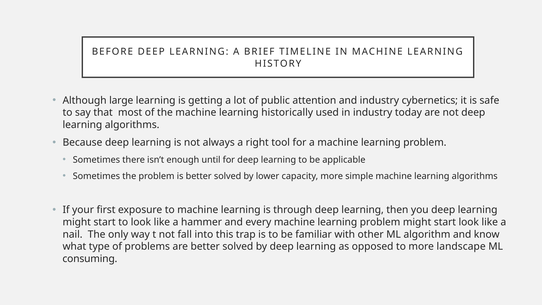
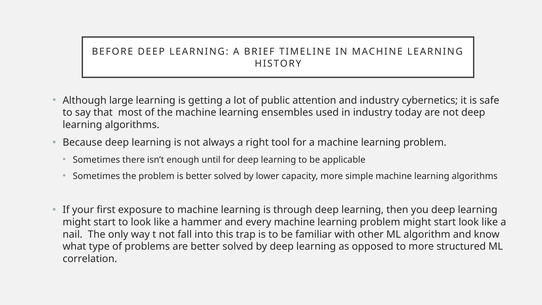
historically: historically -> ensembles (287, 112)
landscape: landscape -> structured (461, 246)
consuming: consuming -> correlation (90, 259)
